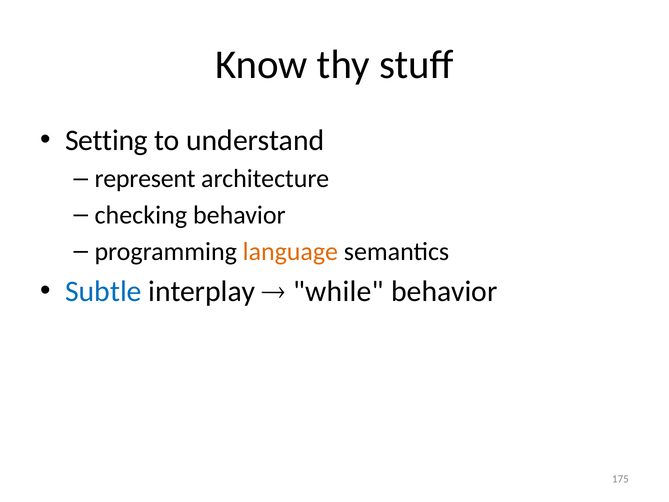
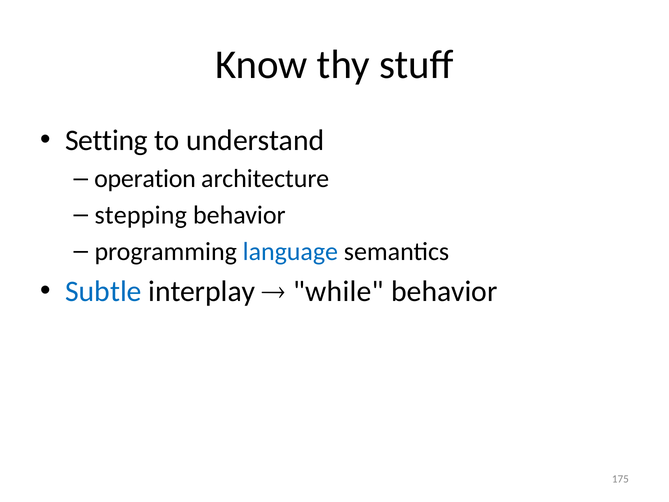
represent: represent -> operation (145, 179)
checking: checking -> stepping (141, 215)
language colour: orange -> blue (290, 252)
